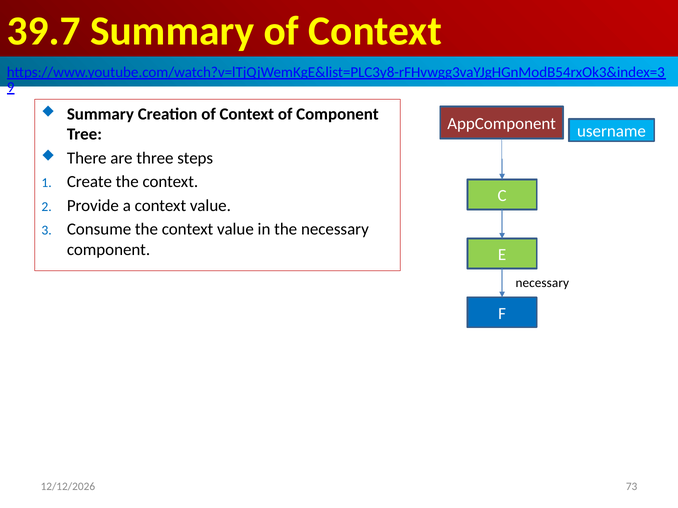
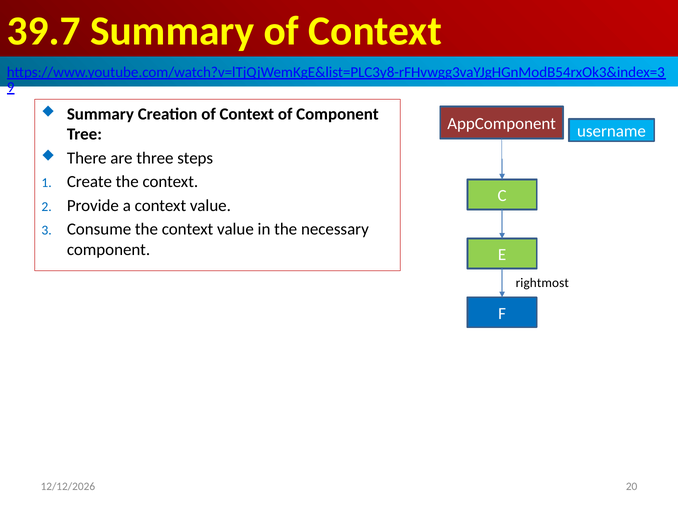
necessary: necessary -> rightmost (542, 283)
73: 73 -> 20 (632, 487)
